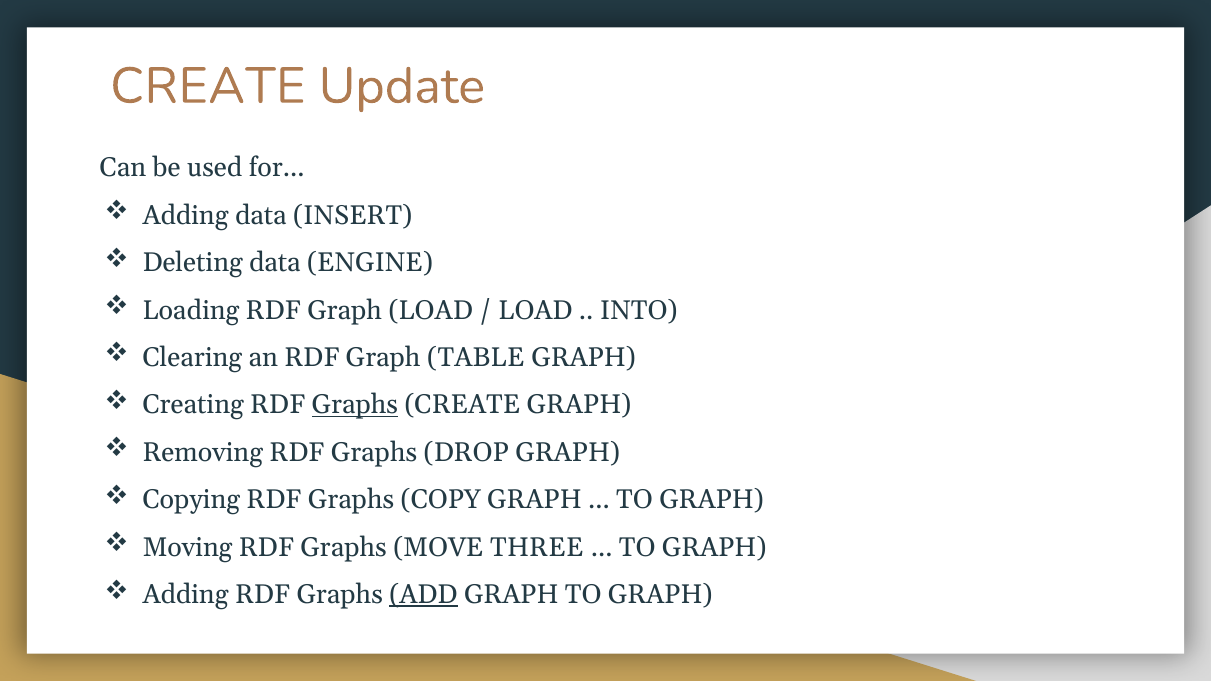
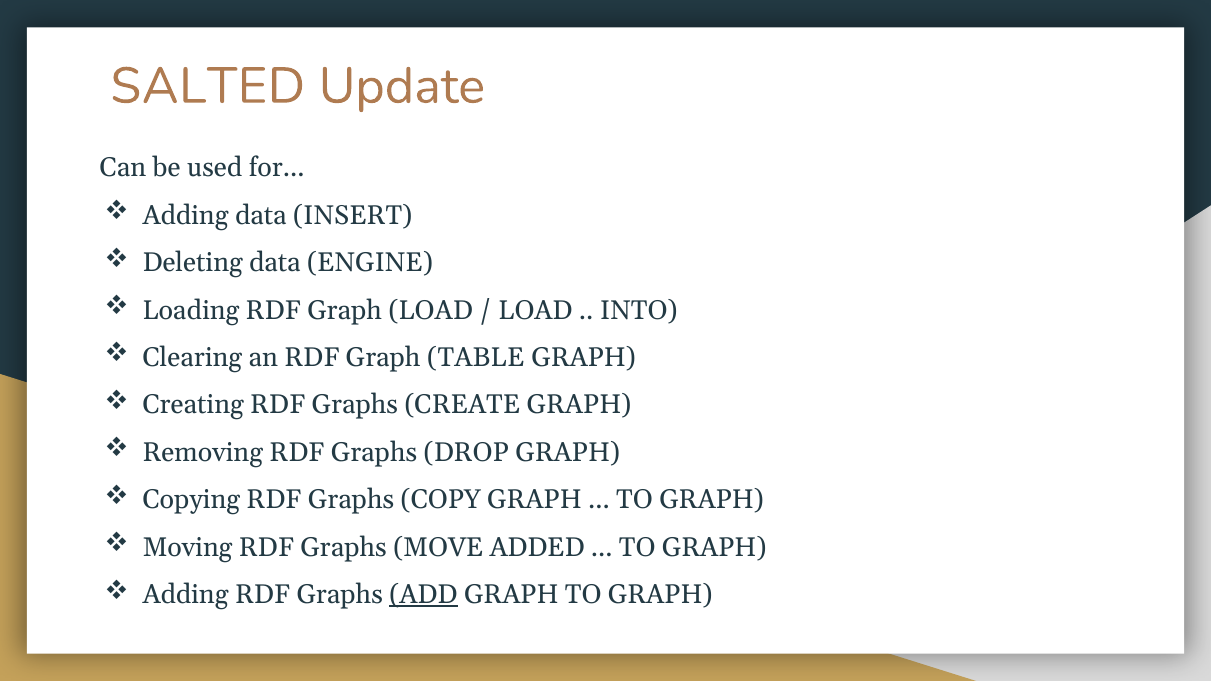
CREATE: CREATE -> SALTED (208, 86)
Graphs underline: present -> none (355, 405)
THREE: THREE -> ADDED (537, 547)
